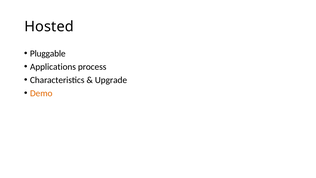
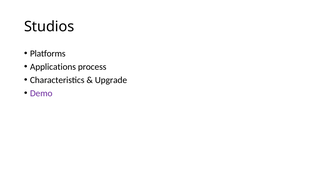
Hosted: Hosted -> Studios (49, 27)
Pluggable: Pluggable -> Platforms (48, 53)
Demo colour: orange -> purple (41, 93)
